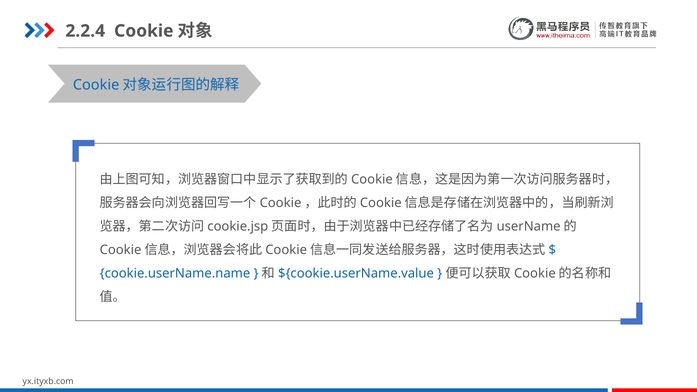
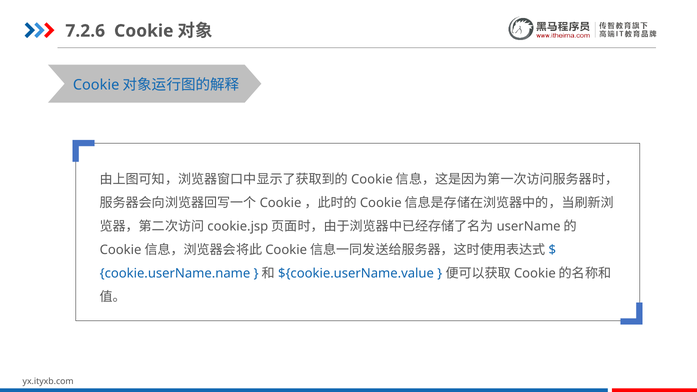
2.2.4: 2.2.4 -> 7.2.6 (85, 31)
